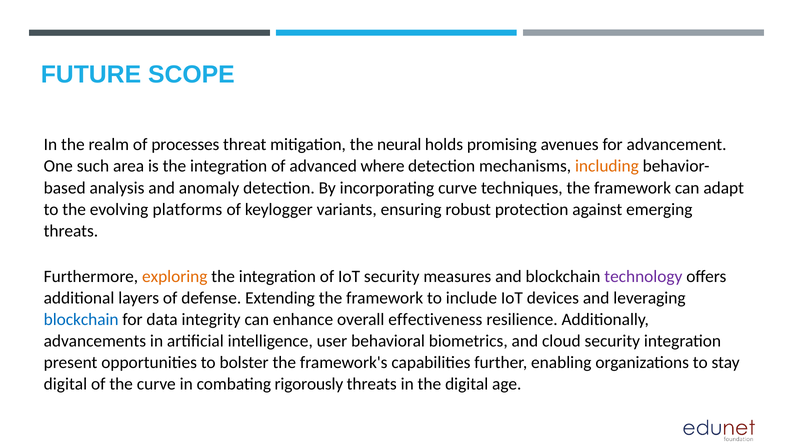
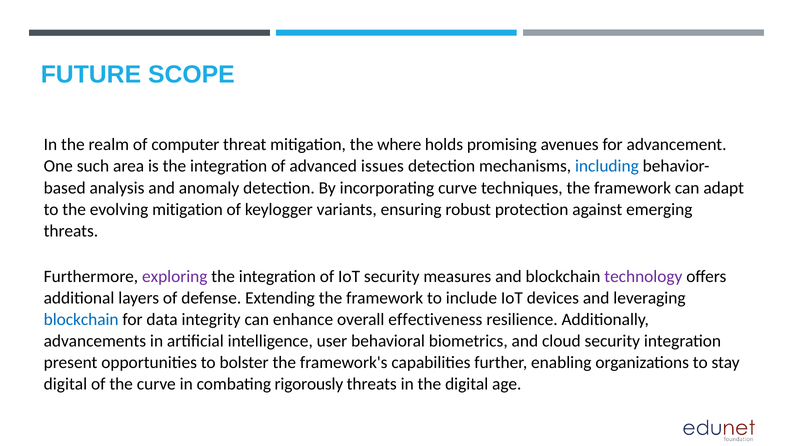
processes: processes -> computer (185, 145)
neural: neural -> where (399, 145)
where: where -> issues (382, 166)
including colour: orange -> blue (607, 166)
evolving platforms: platforms -> mitigation (188, 209)
exploring colour: orange -> purple (175, 276)
